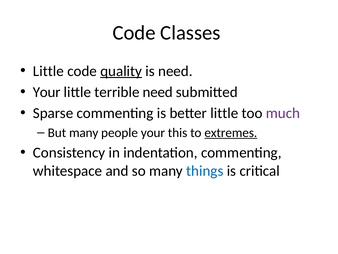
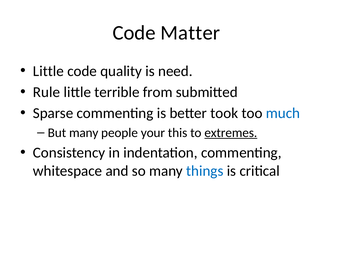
Classes: Classes -> Matter (190, 33)
quality underline: present -> none (121, 71)
Your: Your -> Rule (47, 92)
terrible need: need -> from (158, 92)
better little: little -> took (224, 113)
much colour: purple -> blue (283, 113)
